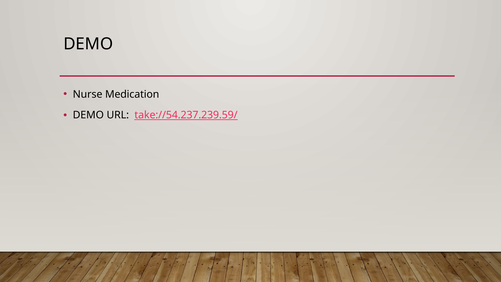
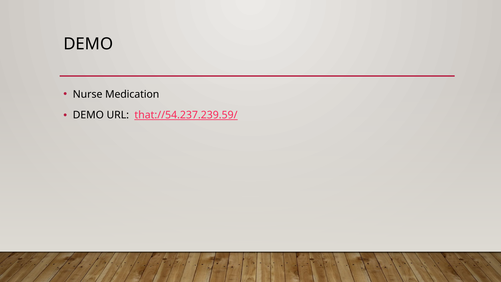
take://54.237.239.59/: take://54.237.239.59/ -> that://54.237.239.59/ (186, 115)
